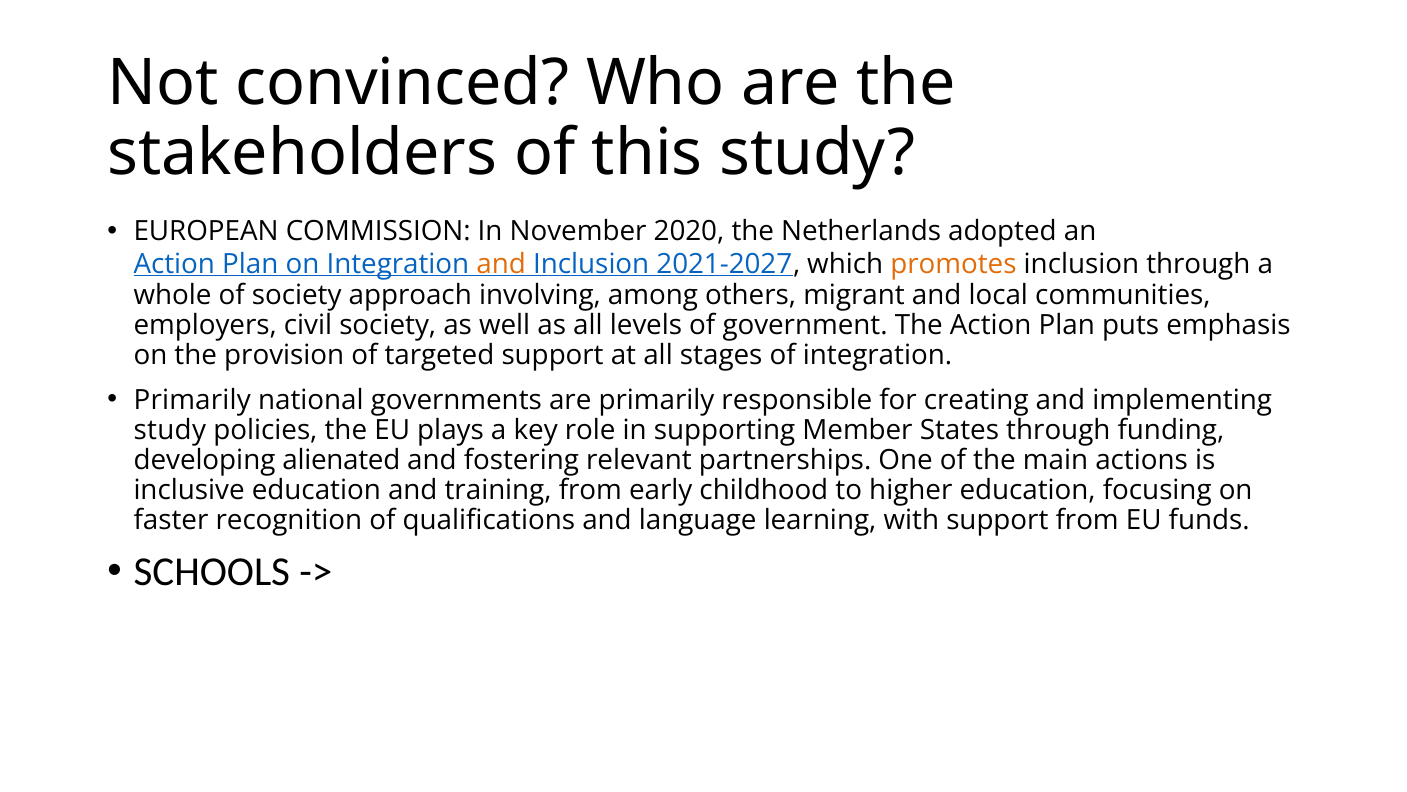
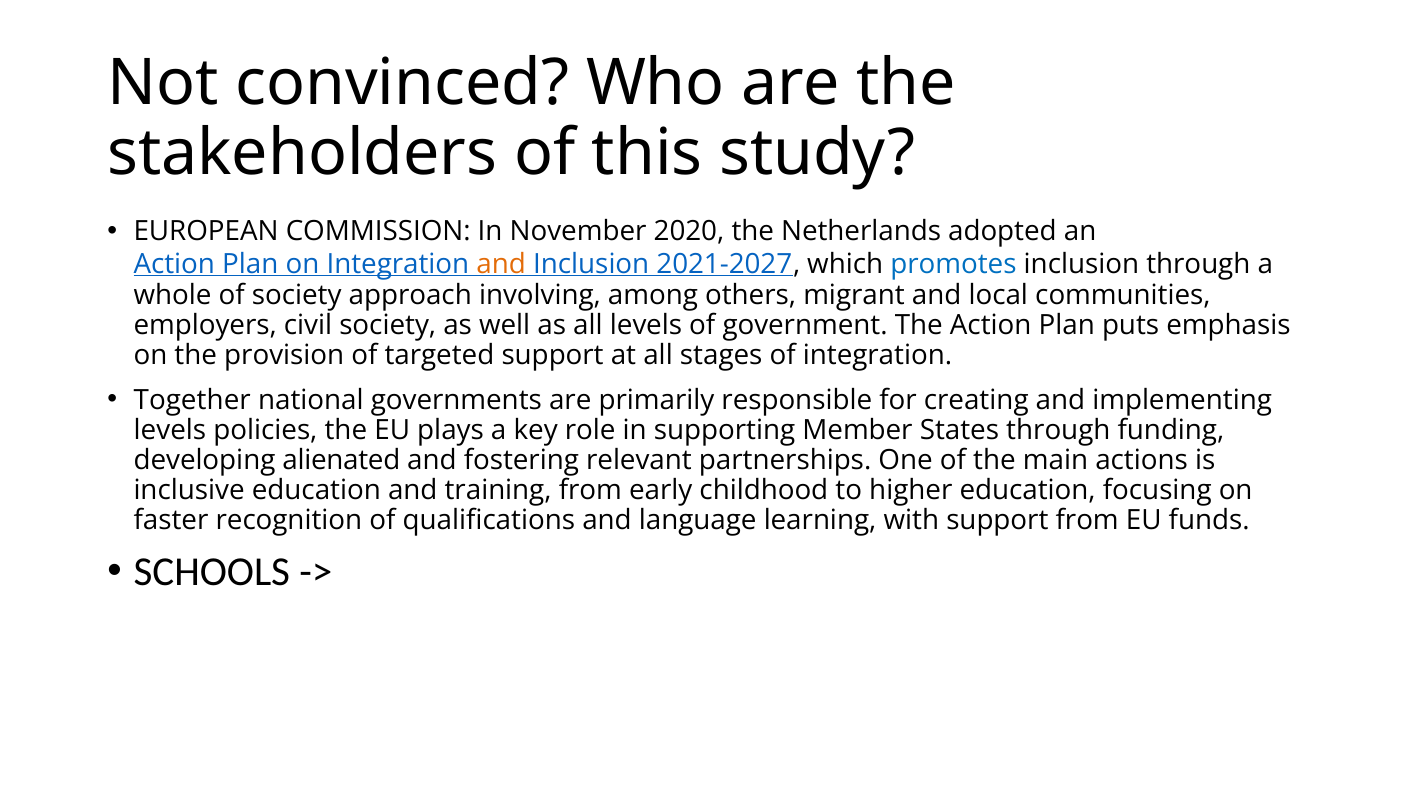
promotes colour: orange -> blue (953, 264)
Primarily: Primarily -> Together (192, 400)
study: study -> levels (170, 430)
